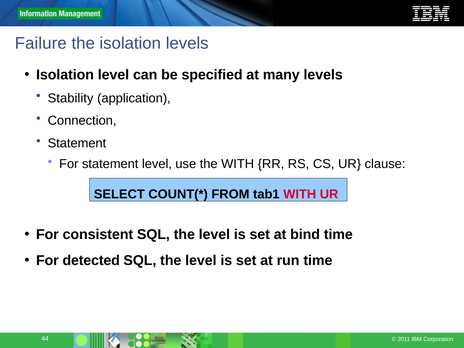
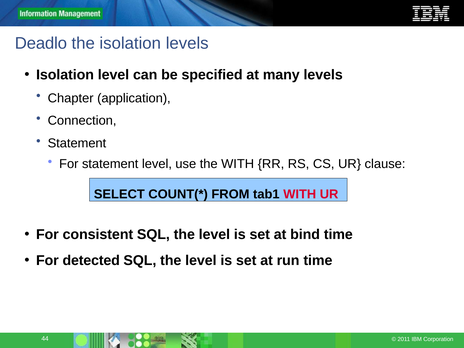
Failure: Failure -> Deadlo (41, 43)
Stability: Stability -> Chapter (71, 98)
